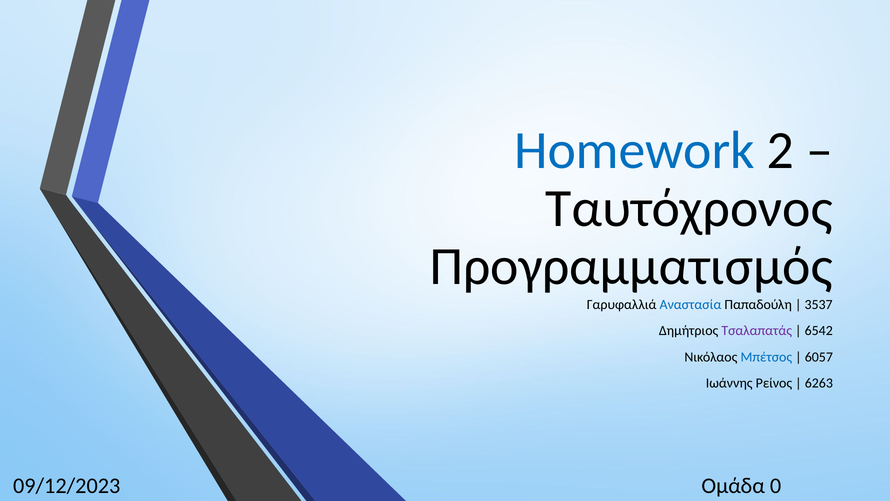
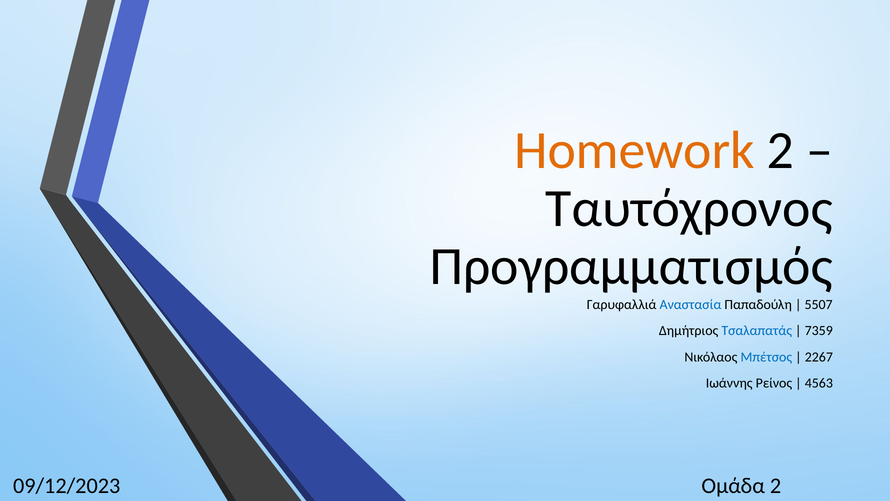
Homework colour: blue -> orange (634, 150)
3537: 3537 -> 5507 (819, 304)
Τσαλαπατάς colour: purple -> blue (757, 331)
6542: 6542 -> 7359 (819, 331)
6057: 6057 -> 2267 (819, 357)
6263: 6263 -> 4563 (819, 383)
Ομάδα 0: 0 -> 2 (776, 485)
